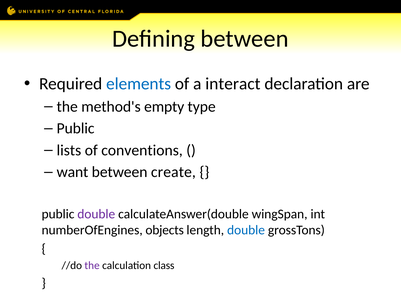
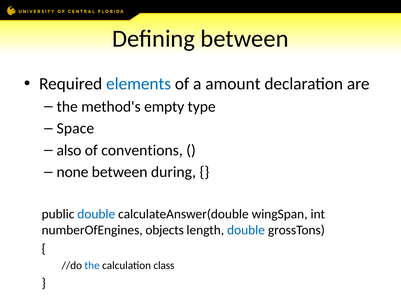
interact: interact -> amount (233, 84)
Public: Public -> Space (75, 128)
lists: lists -> also (69, 150)
want: want -> none (73, 172)
create: create -> during (173, 172)
double colour: purple -> blue (96, 214)
the colour: purple -> blue (92, 265)
